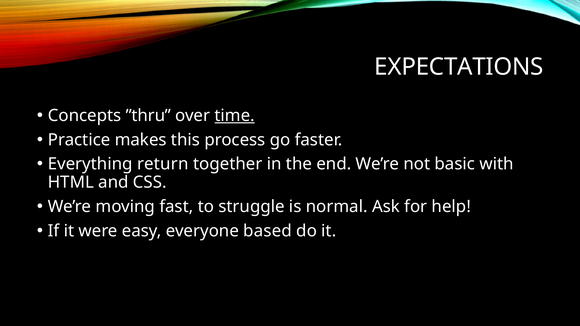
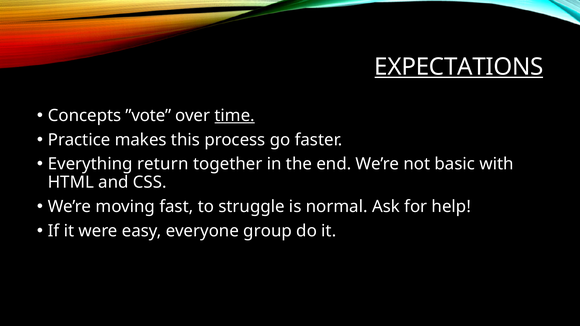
EXPECTATIONS underline: none -> present (459, 67)
”thru: ”thru -> ”vote (148, 116)
based: based -> group (268, 231)
